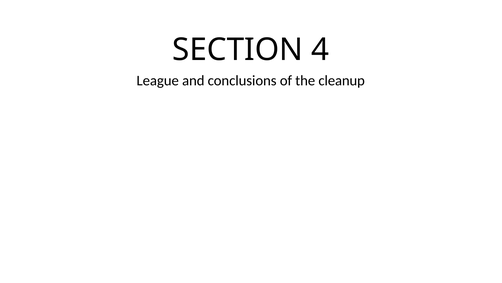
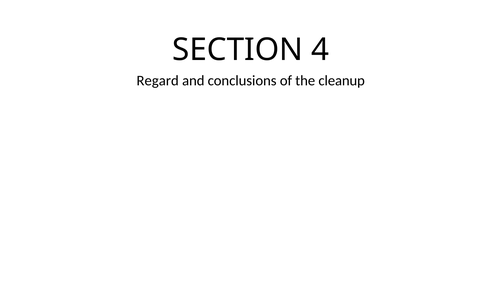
League: League -> Regard (158, 81)
